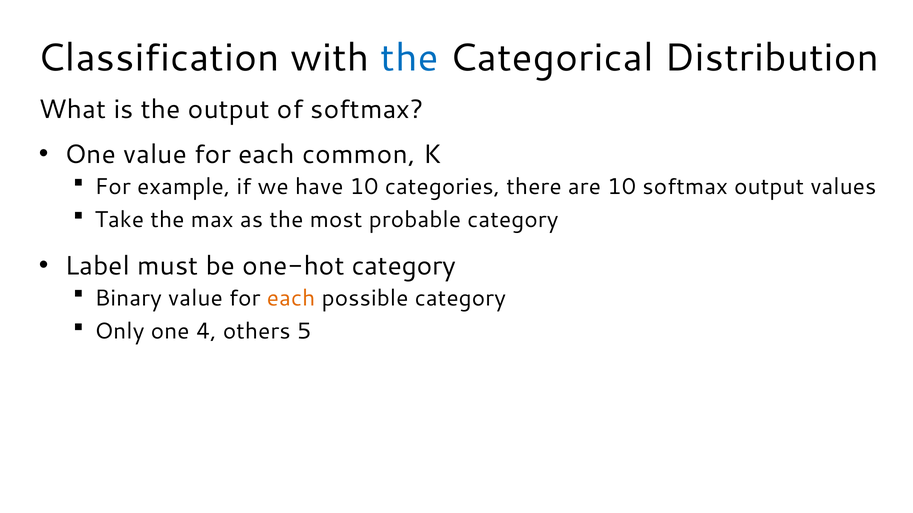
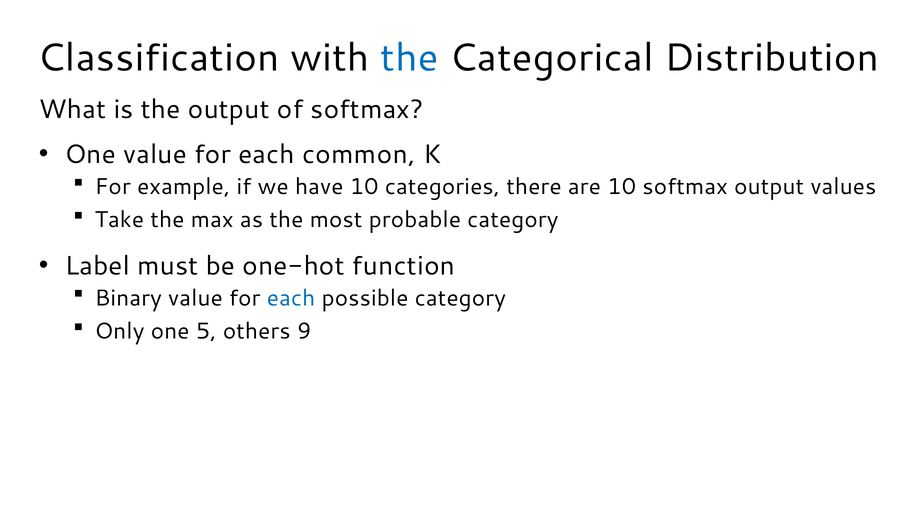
one-hot category: category -> function (404, 266)
each colour: orange -> blue (291, 298)
4: 4 -> 5 (206, 332)
5: 5 -> 9 (304, 332)
